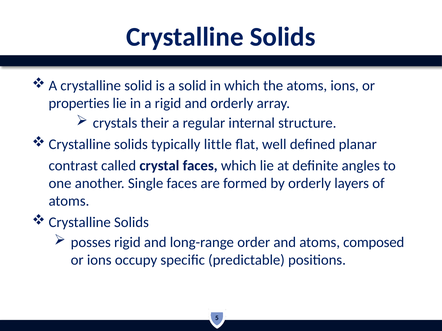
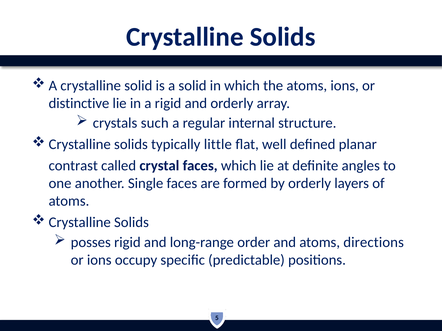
properties: properties -> distinctive (79, 103)
their: their -> such (155, 123)
composed: composed -> directions (374, 243)
